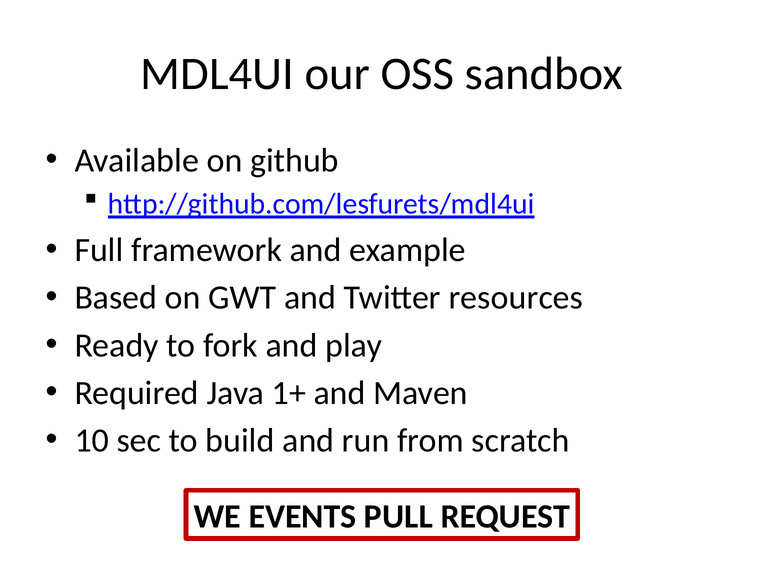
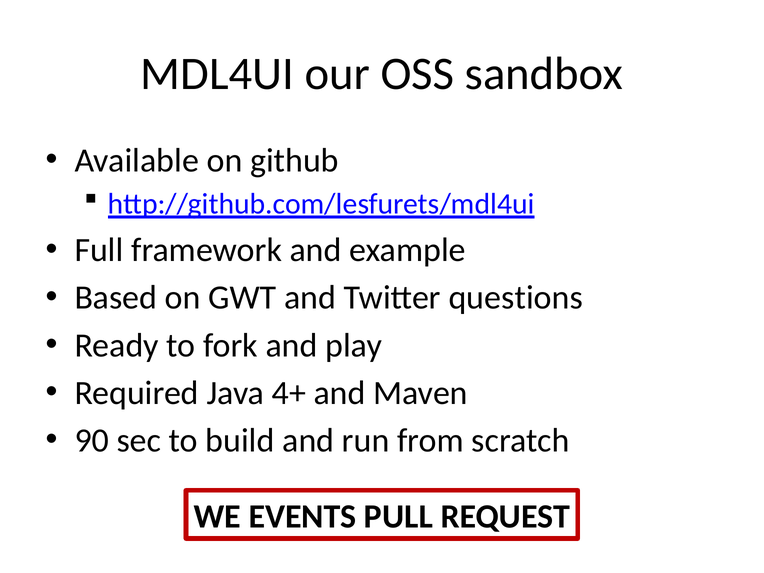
resources: resources -> questions (516, 298)
1+: 1+ -> 4+ (289, 393)
10: 10 -> 90 (92, 440)
